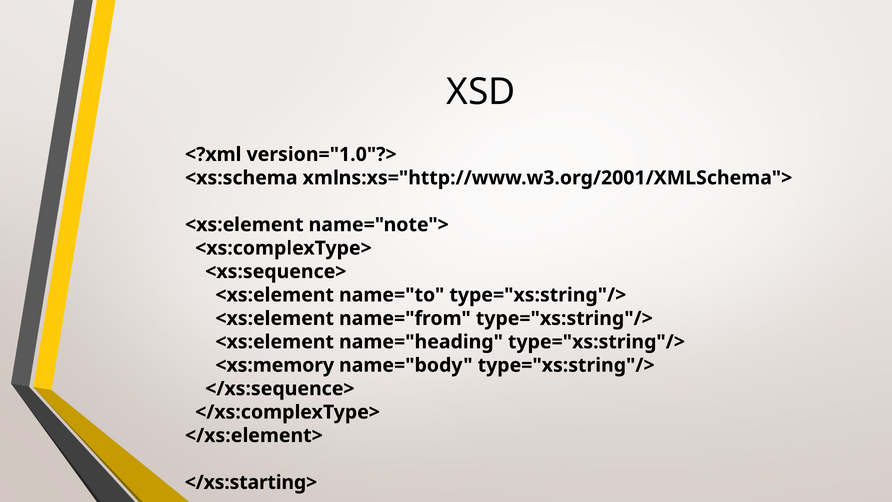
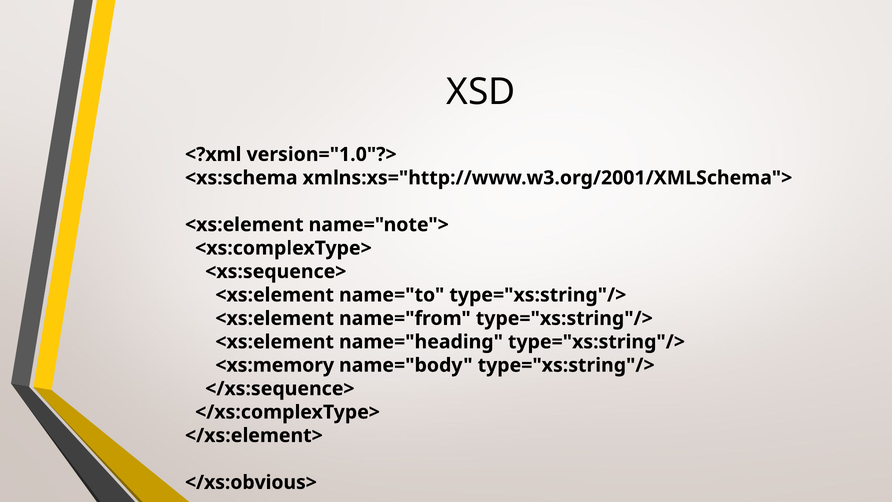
</xs:starting>: </xs:starting> -> </xs:obvious> (251, 482)
